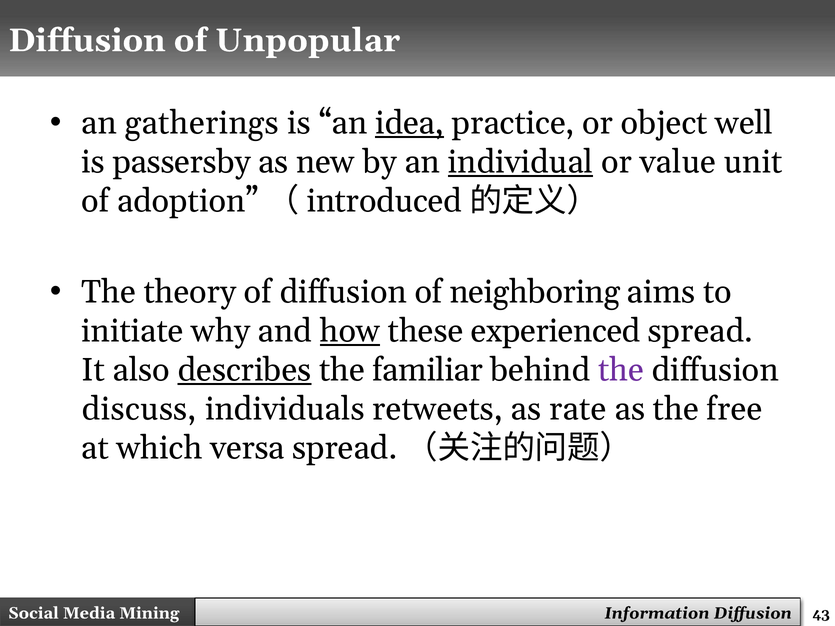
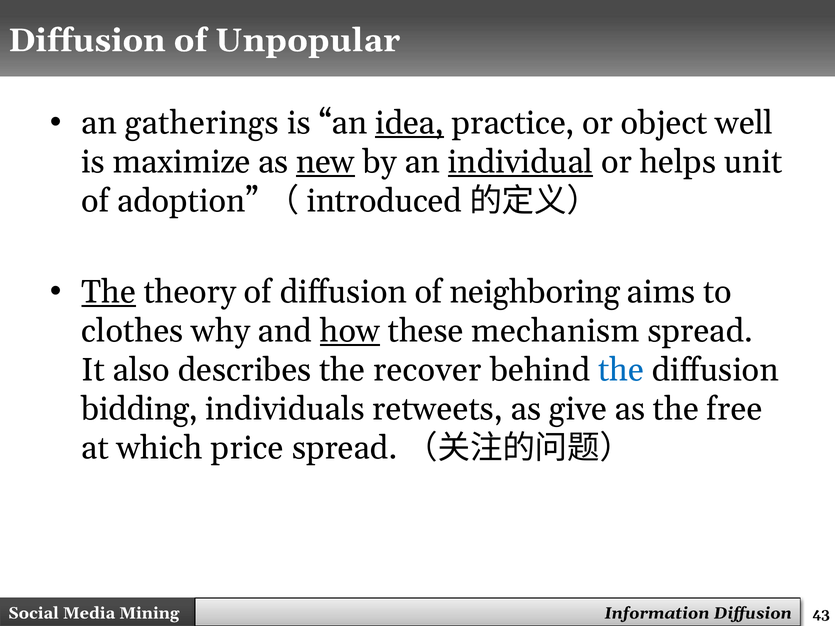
passersby: passersby -> maximize (182, 162)
new underline: none -> present (326, 162)
value: value -> helps (678, 162)
The underline: none -> present (109, 292)
initiate: initiate -> clothes (132, 331)
experienced: experienced -> mechanism (555, 331)
describes underline: present -> none (245, 370)
familiar: familiar -> recover (427, 370)
the colour: purple -> blue (621, 370)
discuss: discuss -> bidding (140, 409)
rate: rate -> give (578, 409)
versa: versa -> price (247, 448)
